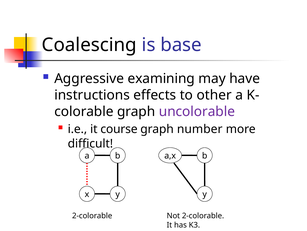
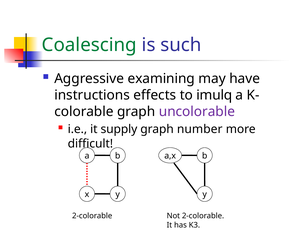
Coalescing colour: black -> green (89, 45)
base: base -> such (181, 45)
other: other -> imulq (214, 95)
course: course -> supply (119, 129)
